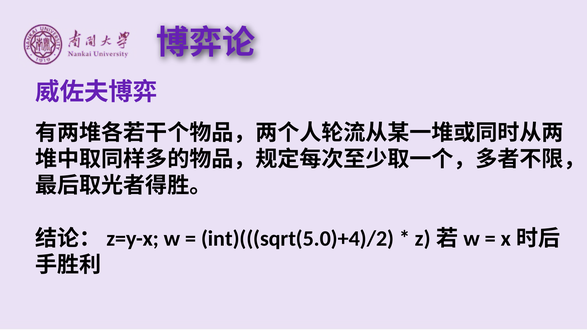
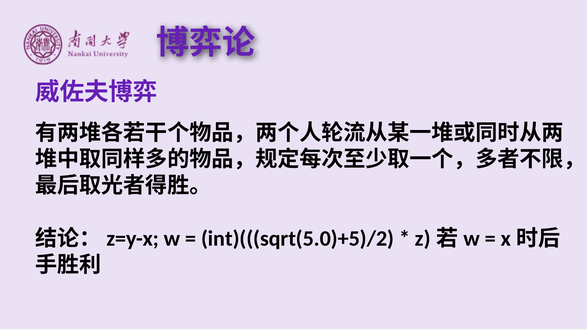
int)(((sqrt(5.0)+4)/2: int)(((sqrt(5.0)+4)/2 -> int)(((sqrt(5.0)+5)/2 (298, 239)
